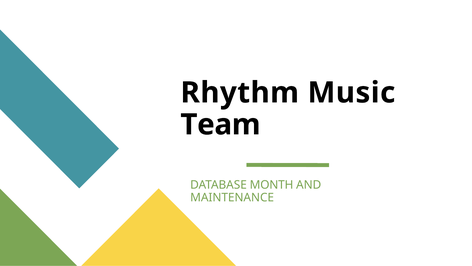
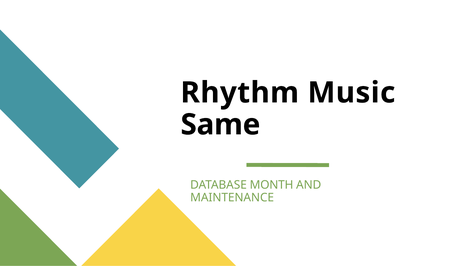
Team: Team -> Same (220, 124)
